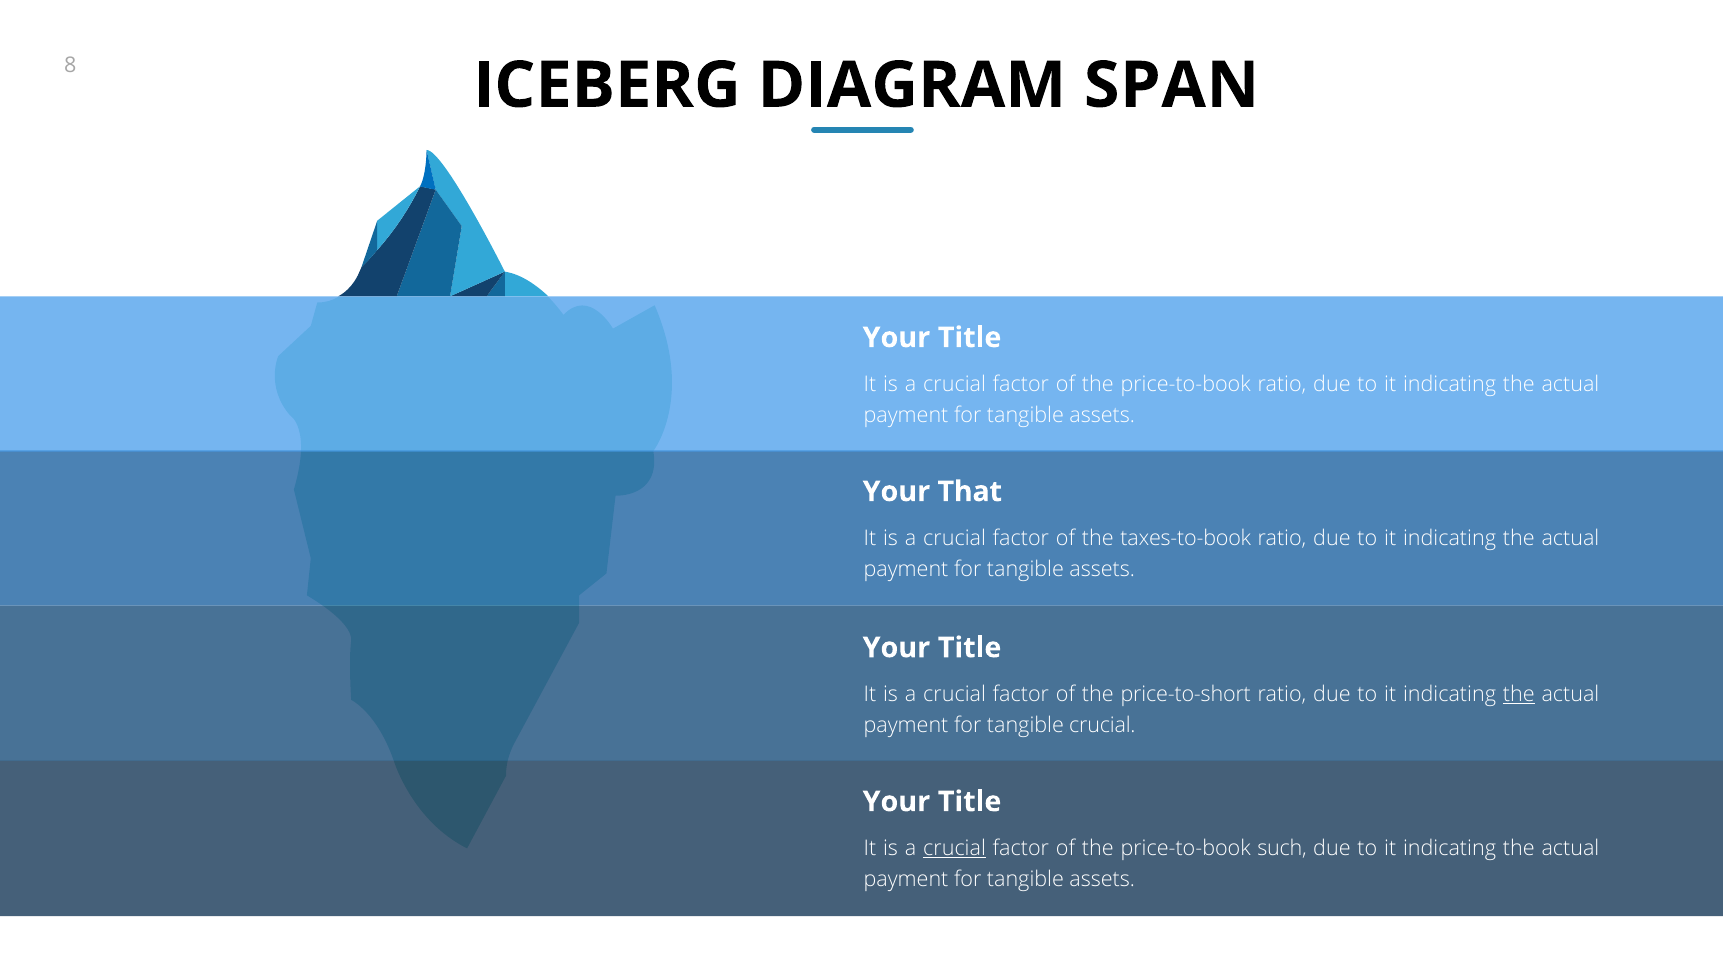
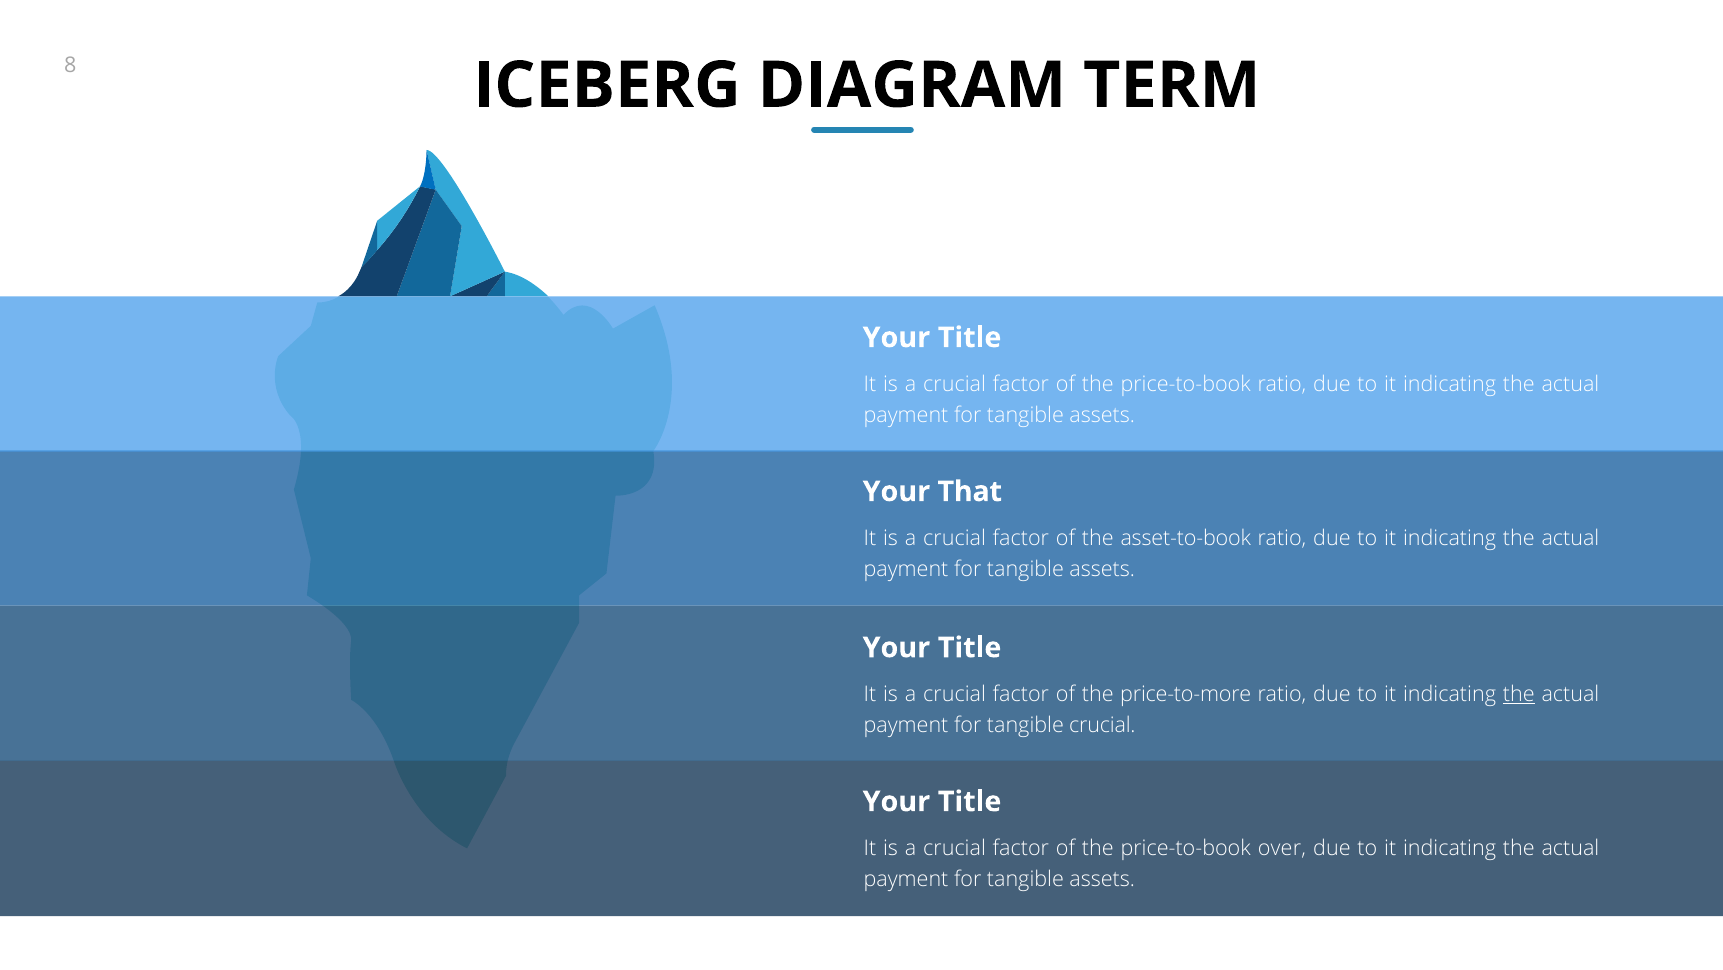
SPAN: SPAN -> TERM (1172, 85)
taxes-to-book: taxes-to-book -> asset-to-book (1186, 538)
price-to-short: price-to-short -> price-to-more (1186, 694)
crucial underline: present -> none (955, 848)
such: such -> over (1282, 848)
